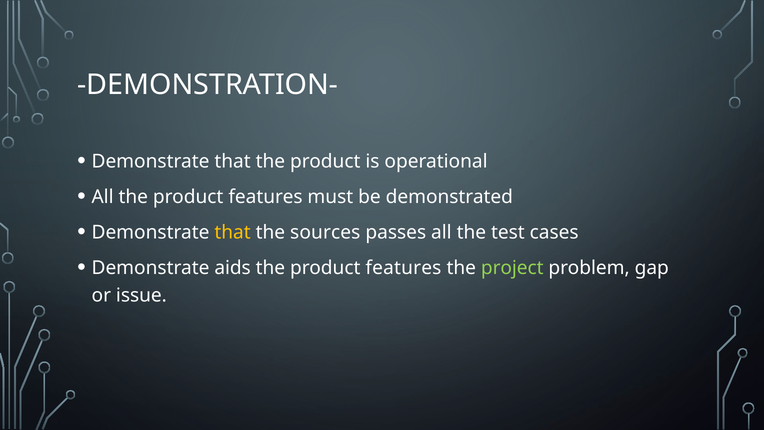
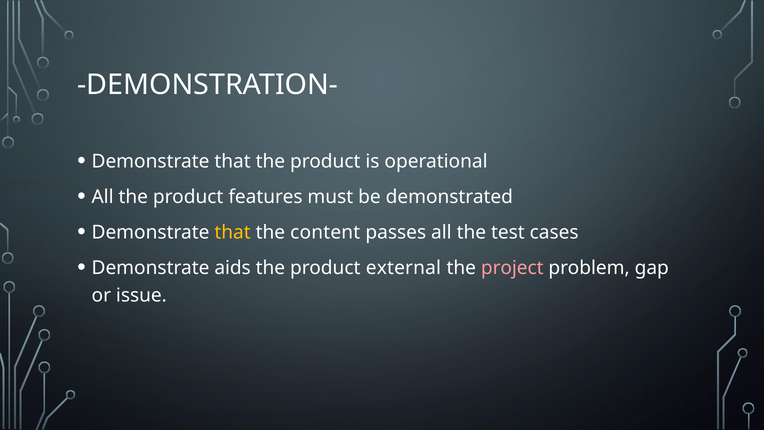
sources: sources -> content (325, 232)
features: features -> external (403, 268)
project colour: light green -> pink (512, 268)
